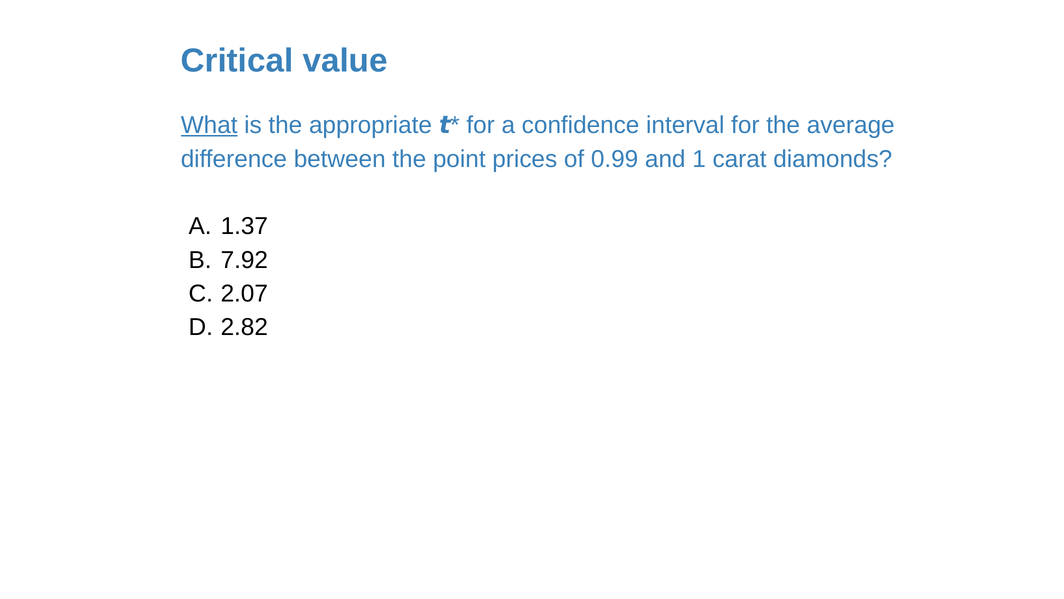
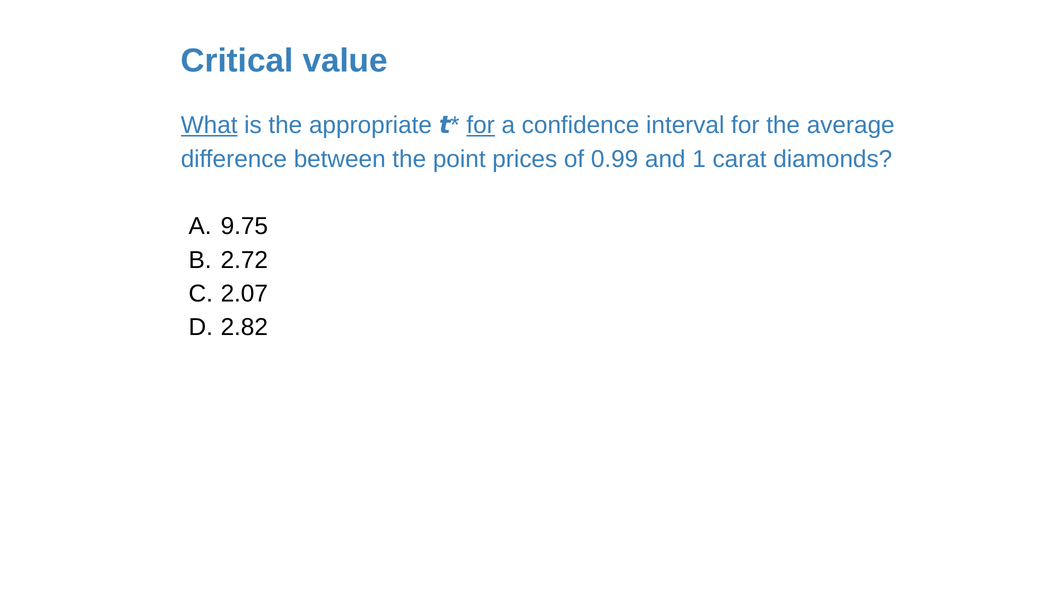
for underline: none -> present (481, 125)
1.37: 1.37 -> 9.75 (244, 226)
7.92: 7.92 -> 2.72 (244, 260)
